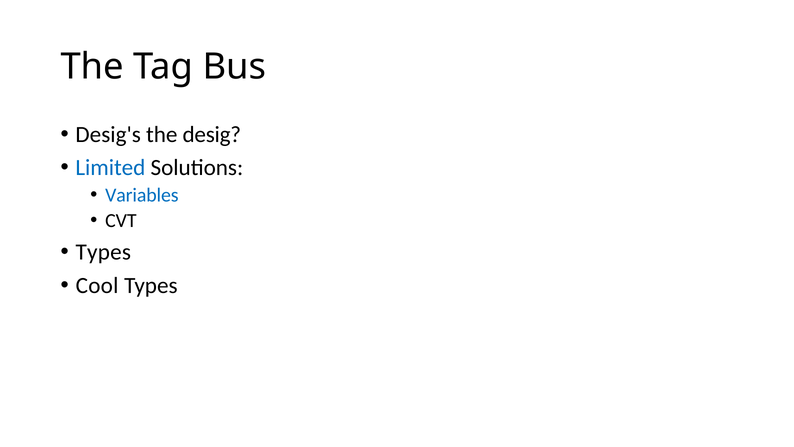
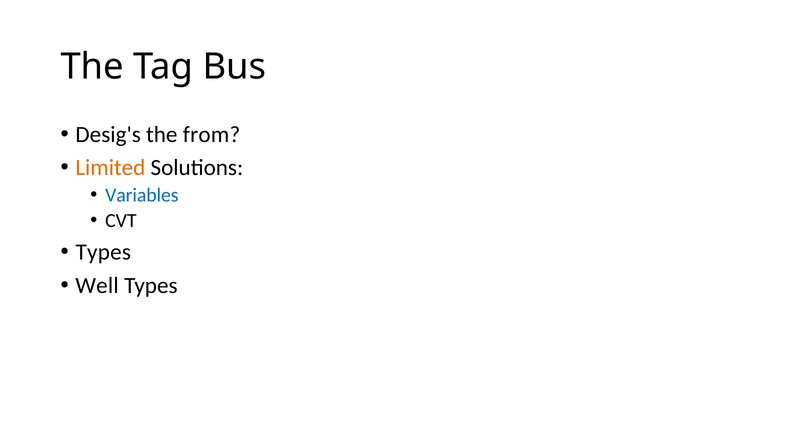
desig: desig -> from (212, 134)
Limited colour: blue -> orange (110, 168)
Cool: Cool -> Well (97, 285)
